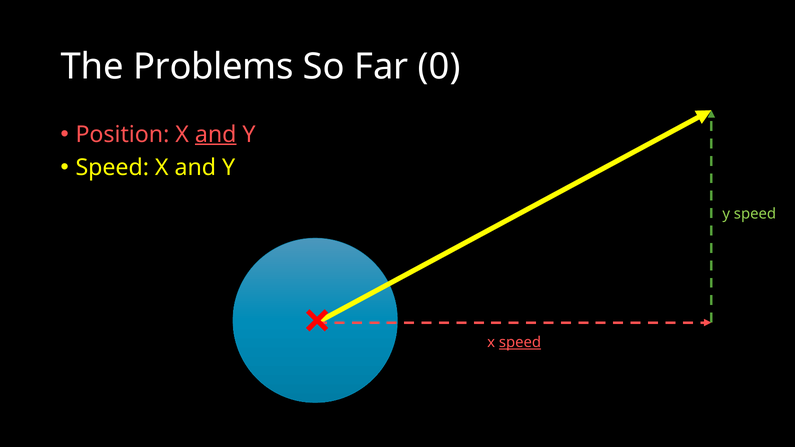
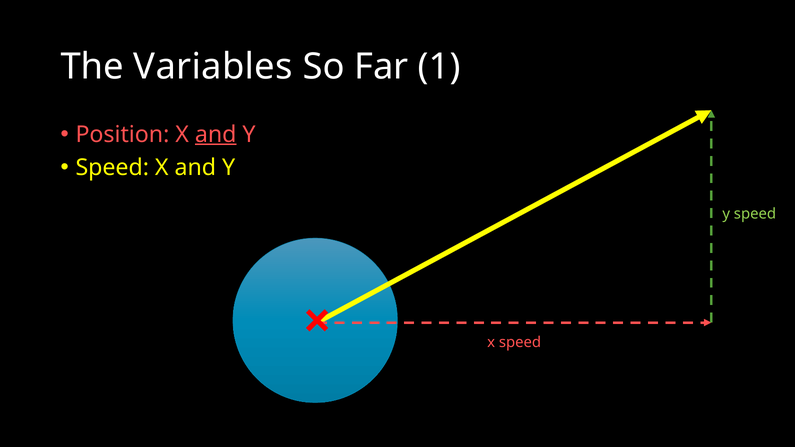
Problems: Problems -> Variables (213, 67)
0: 0 -> 1 (439, 67)
speed underline: present -> none (520, 343)
